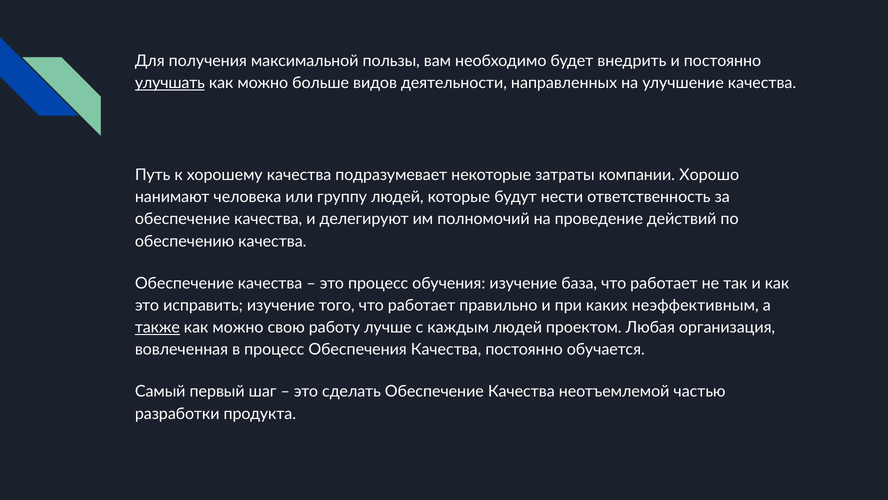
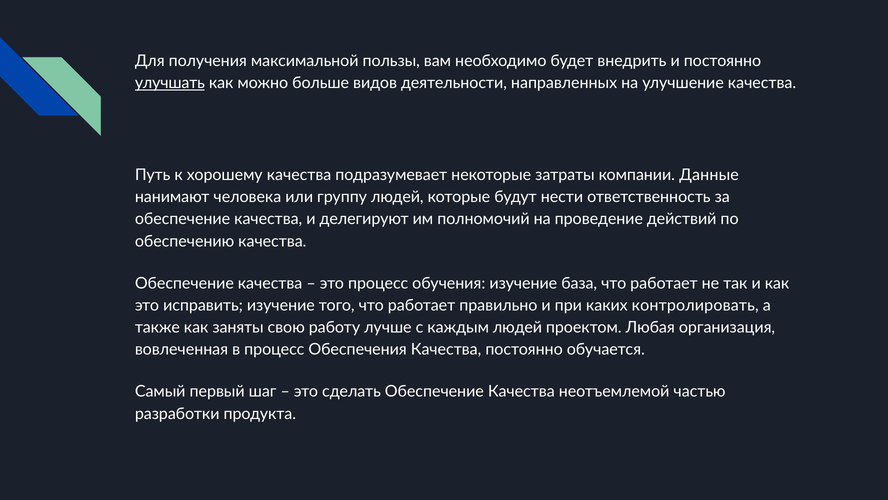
Хорошо: Хорошо -> Данные (709, 175)
неэффективным: неэффективным -> контролировать (695, 305)
также underline: present -> none (157, 327)
можно: можно -> заняты (238, 327)
